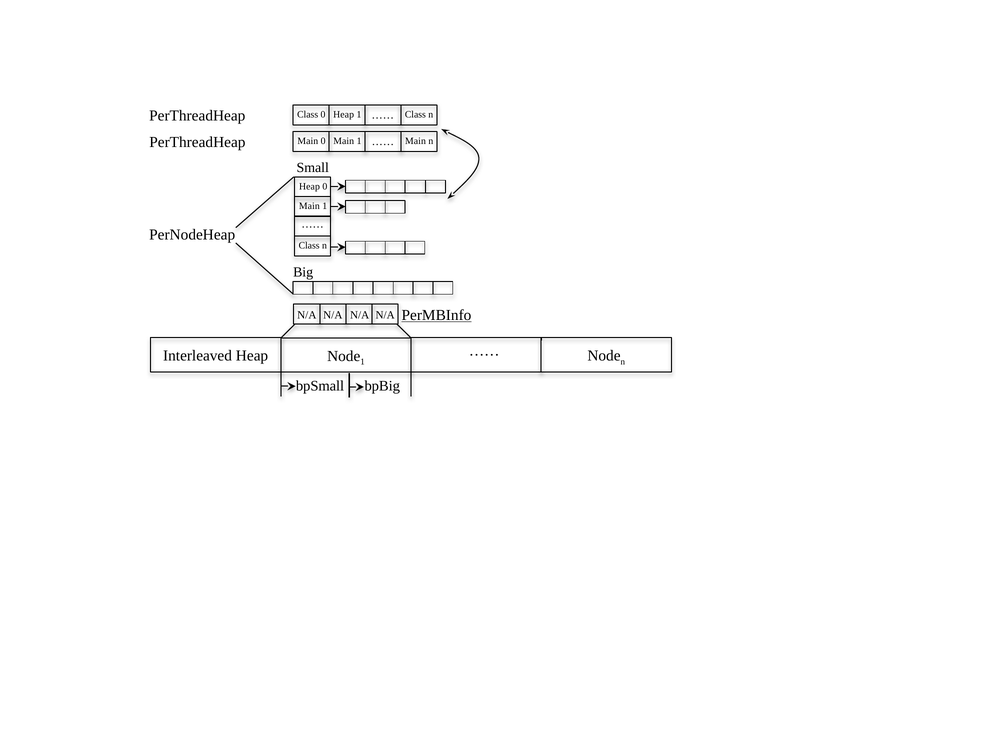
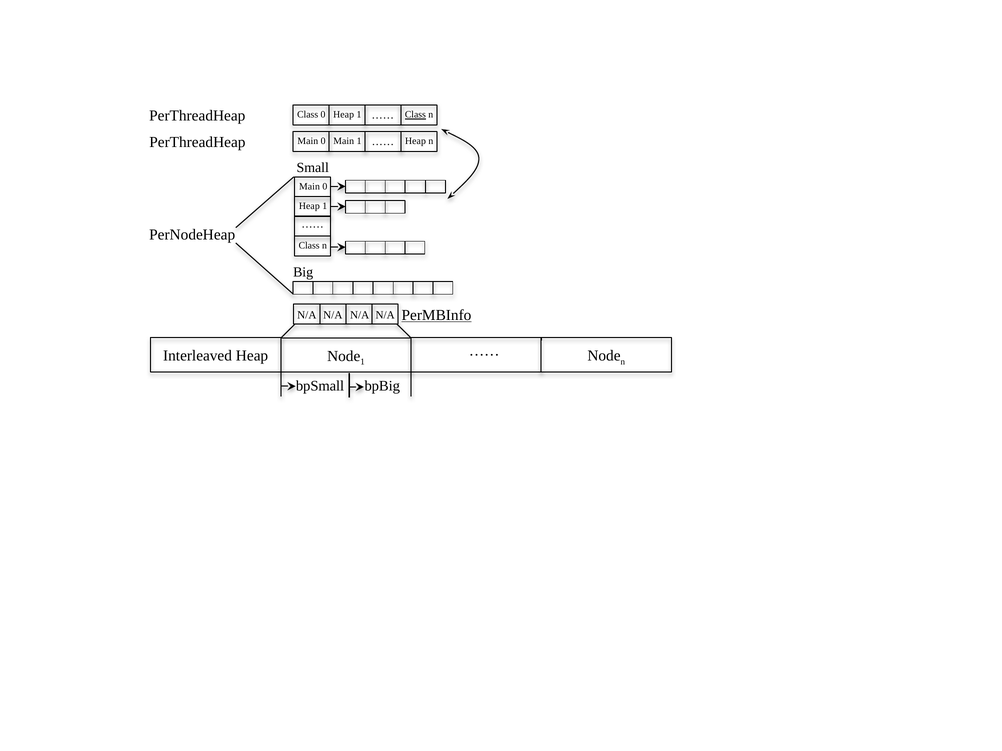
Class underline: none -> present (415, 115)
Main: Main -> Heap (415, 141)
Heap: Heap -> Main (309, 186)
Main: Main -> Heap (309, 206)
